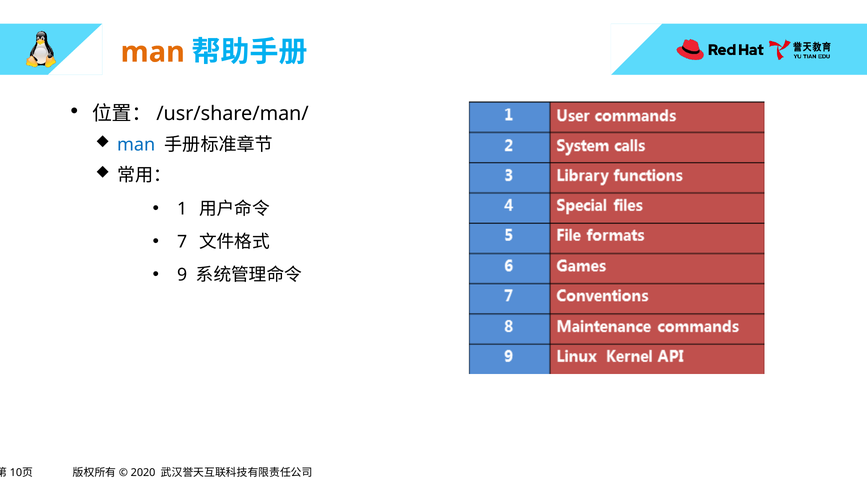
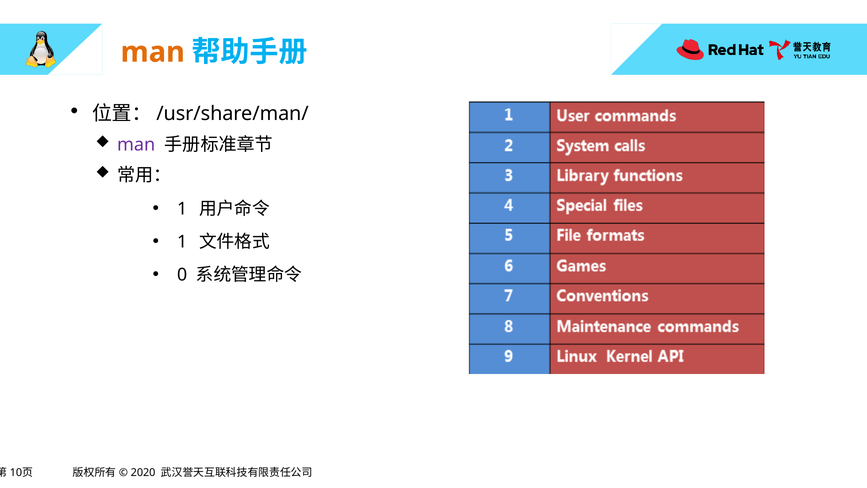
man colour: blue -> purple (136, 145)
7: 7 -> 1 (182, 242)
9: 9 -> 0 (182, 275)
